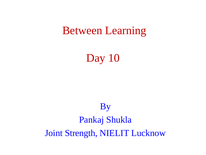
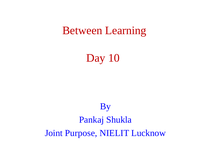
Strength: Strength -> Purpose (81, 133)
